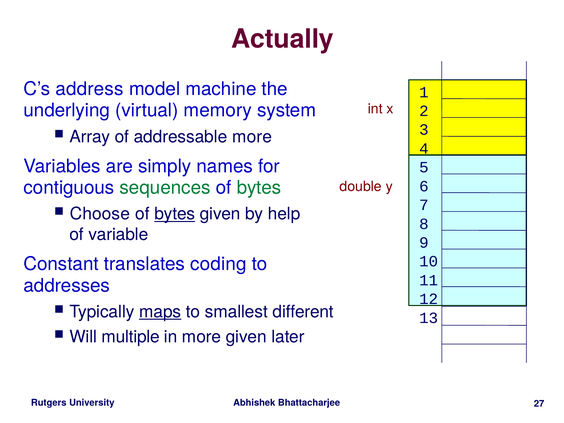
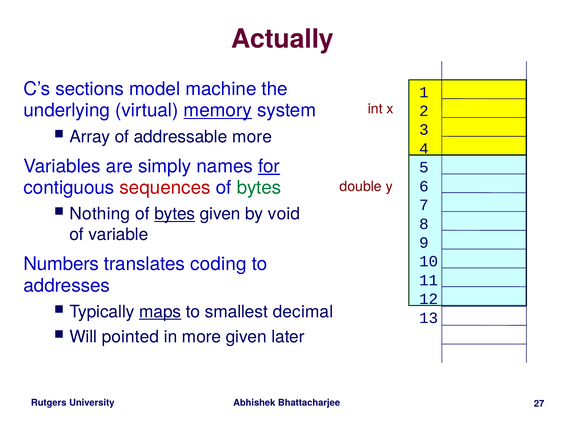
address: address -> sections (90, 89)
memory underline: none -> present (218, 110)
for underline: none -> present (269, 166)
sequences colour: green -> red (165, 188)
Choose: Choose -> Nothing (100, 214)
help: help -> void (284, 214)
Constant: Constant -> Numbers (61, 264)
different: different -> decimal (303, 312)
multiple: multiple -> pointed (130, 337)
